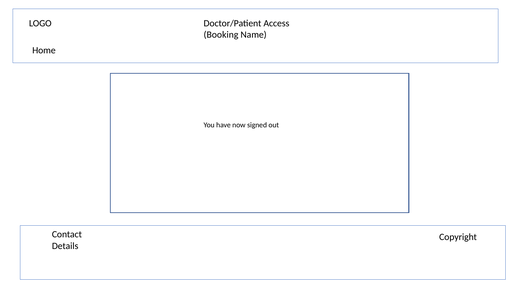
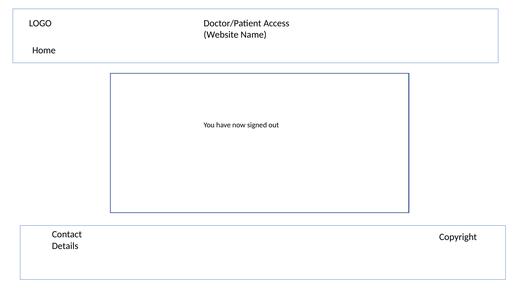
Booking: Booking -> Website (221, 35)
